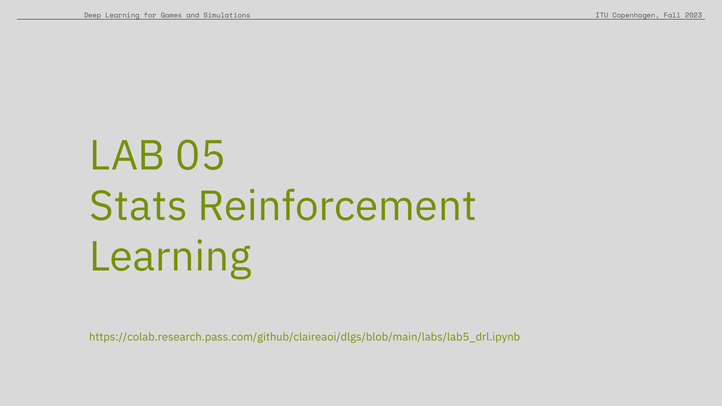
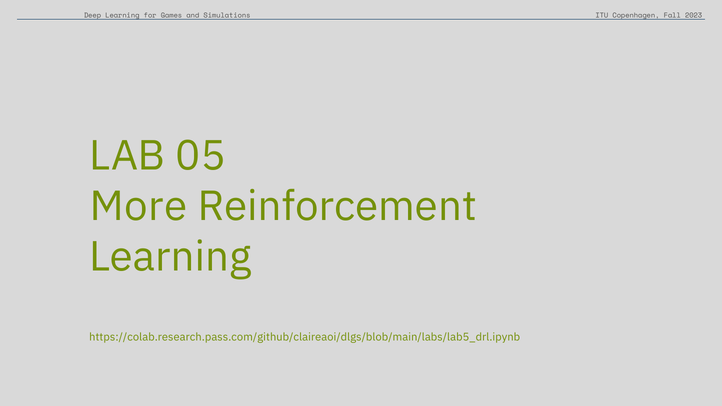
Stats: Stats -> More (138, 207)
